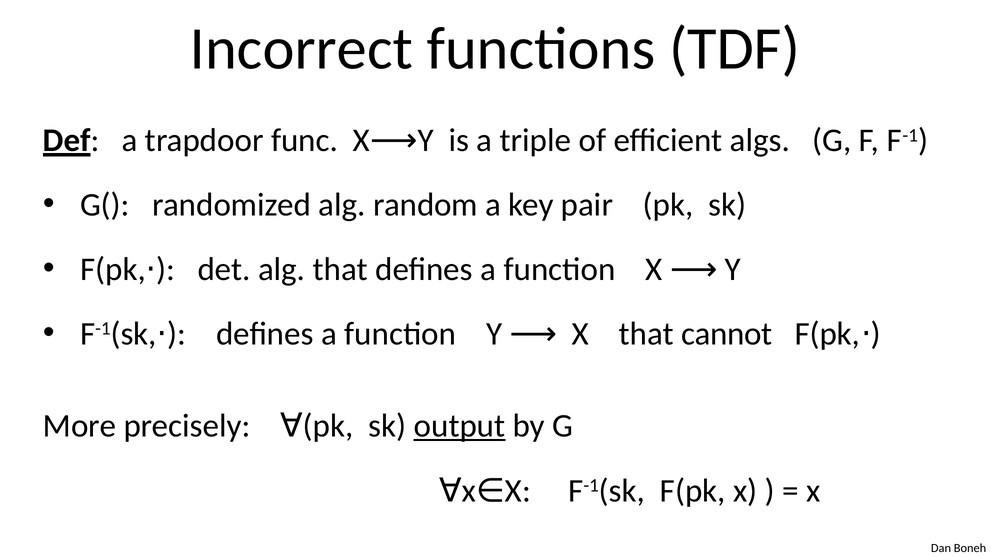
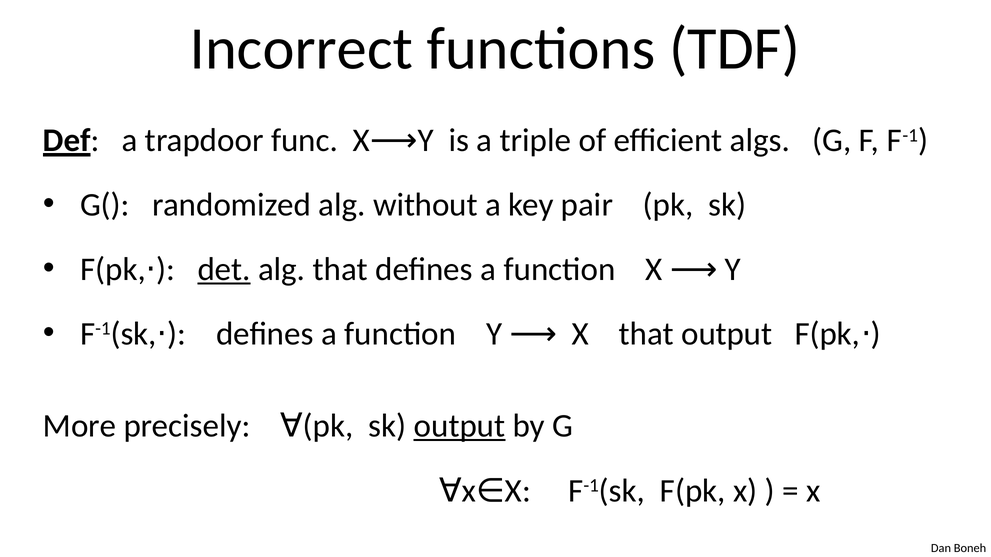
random: random -> without (425, 205)
det underline: none -> present (224, 269)
that cannot: cannot -> output (727, 334)
